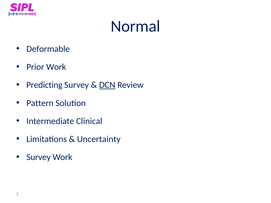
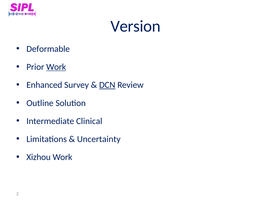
Normal: Normal -> Version (136, 26)
Work underline: none -> present (56, 67)
Predicting: Predicting -> Enhanced (44, 85)
Pattern: Pattern -> Outline (40, 103)
Survey: Survey -> Xizhou (39, 157)
